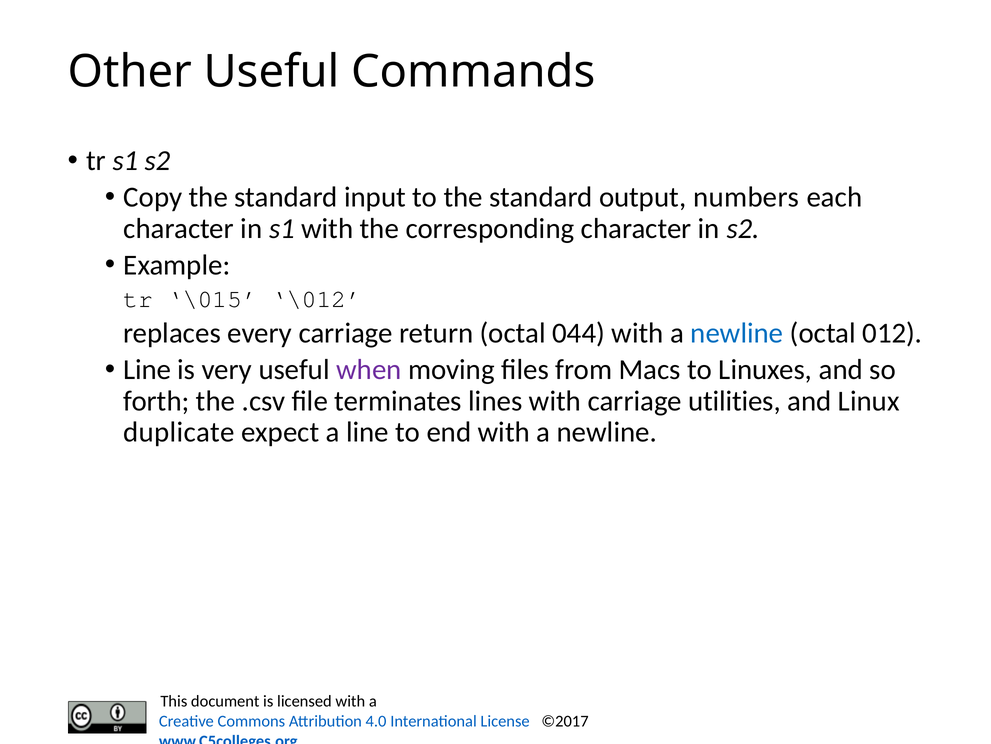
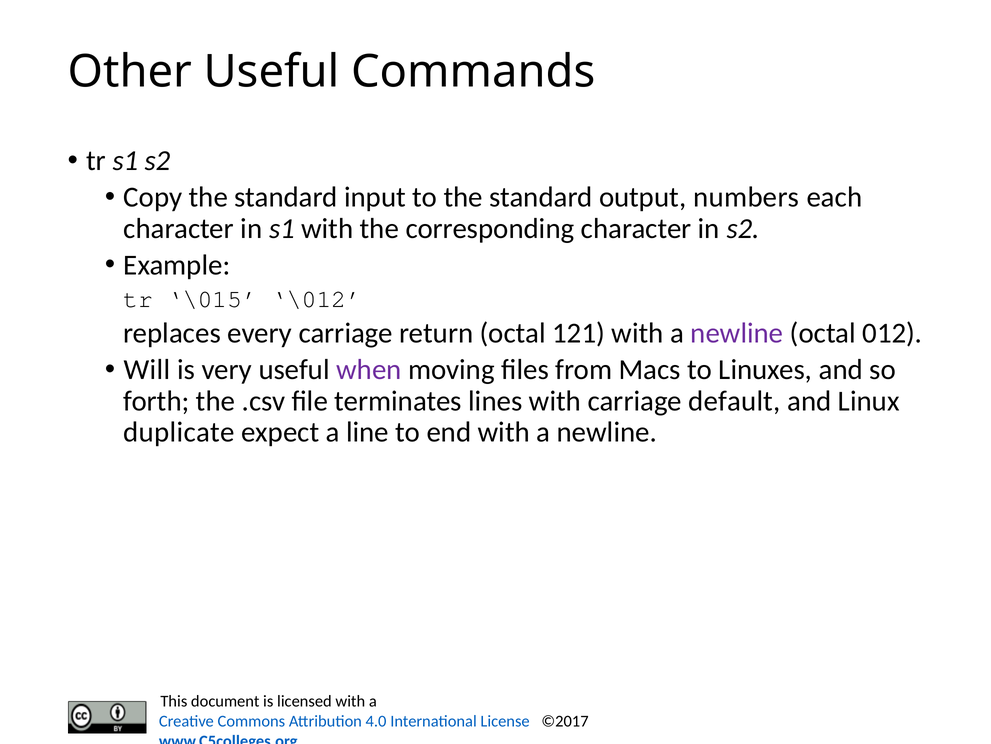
044: 044 -> 121 (579, 333)
newline colour: blue -> purple (737, 333)
Line: Line -> Will (147, 369)
utilities: utilities -> default (734, 401)
